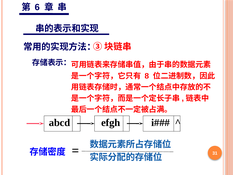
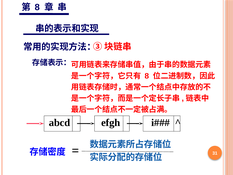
6: 6 -> 8 (37, 7)
